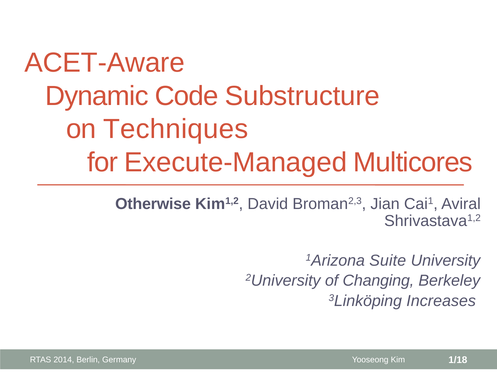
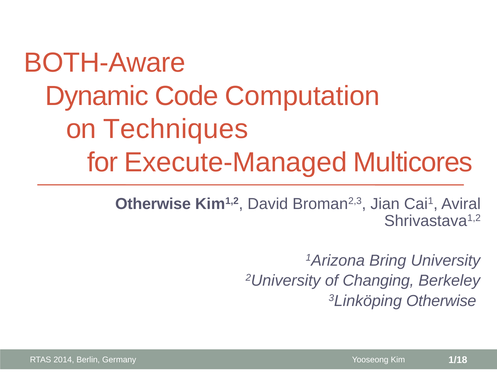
ACET-Aware: ACET-Aware -> BOTH-Aware (105, 63)
Substructure: Substructure -> Computation (302, 96)
Suite: Suite -> Bring (388, 260)
3Linköping Increases: Increases -> Otherwise (441, 301)
